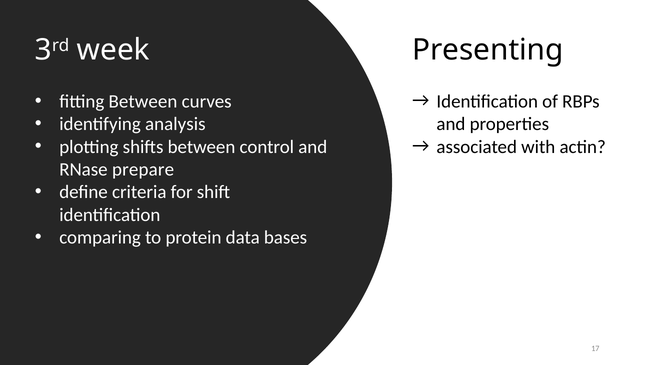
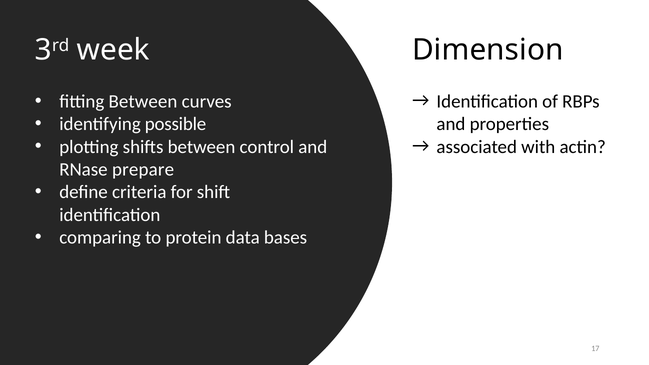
Presenting: Presenting -> Dimension (488, 50)
analysis: analysis -> possible (175, 124)
